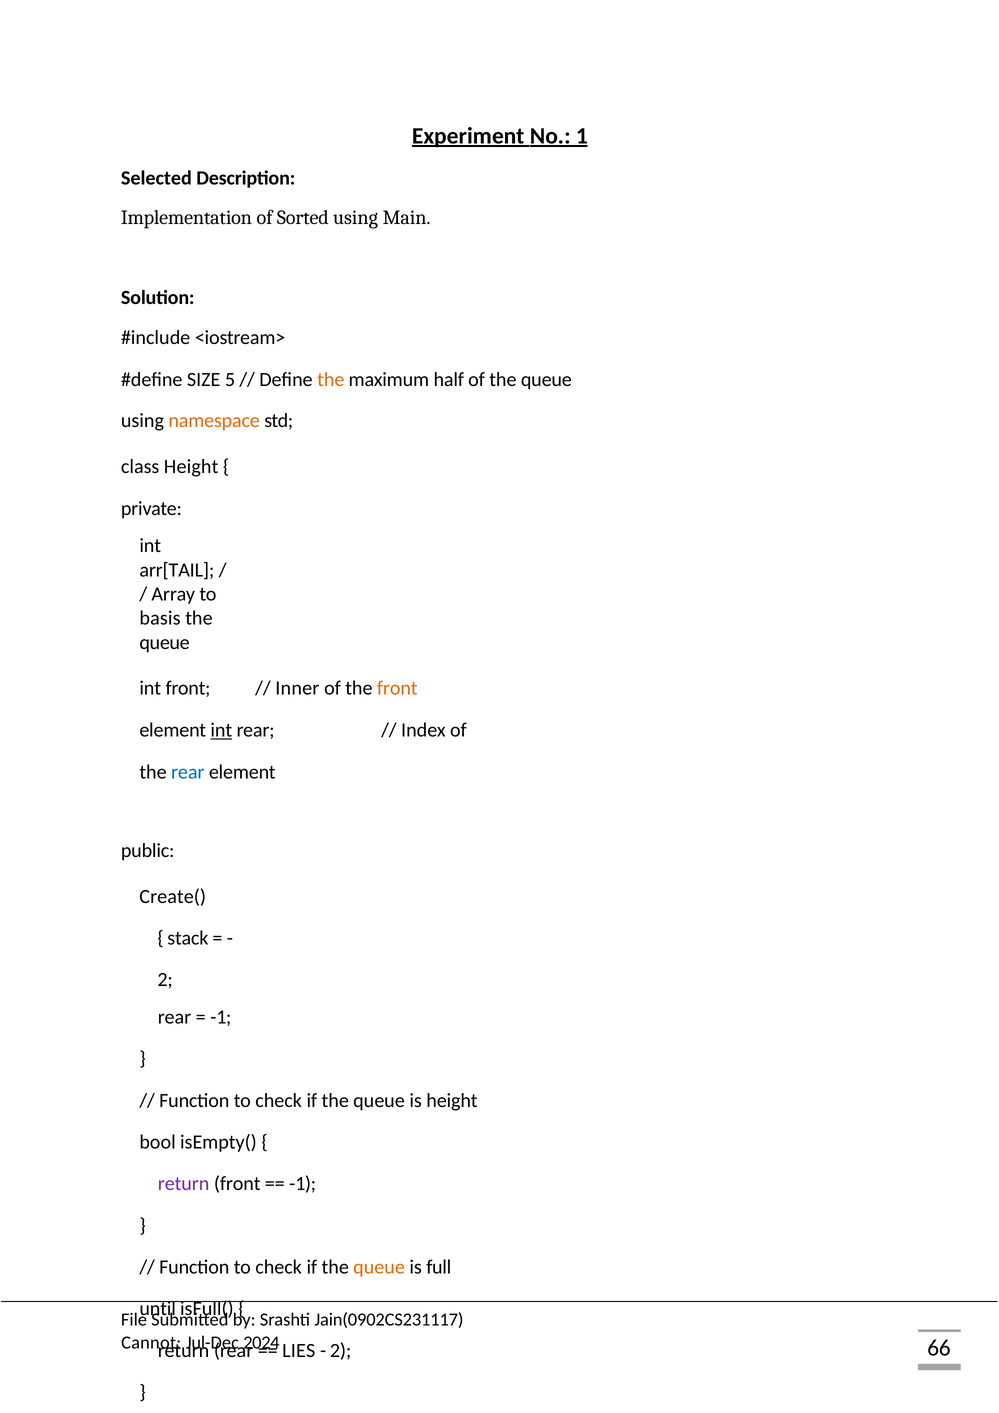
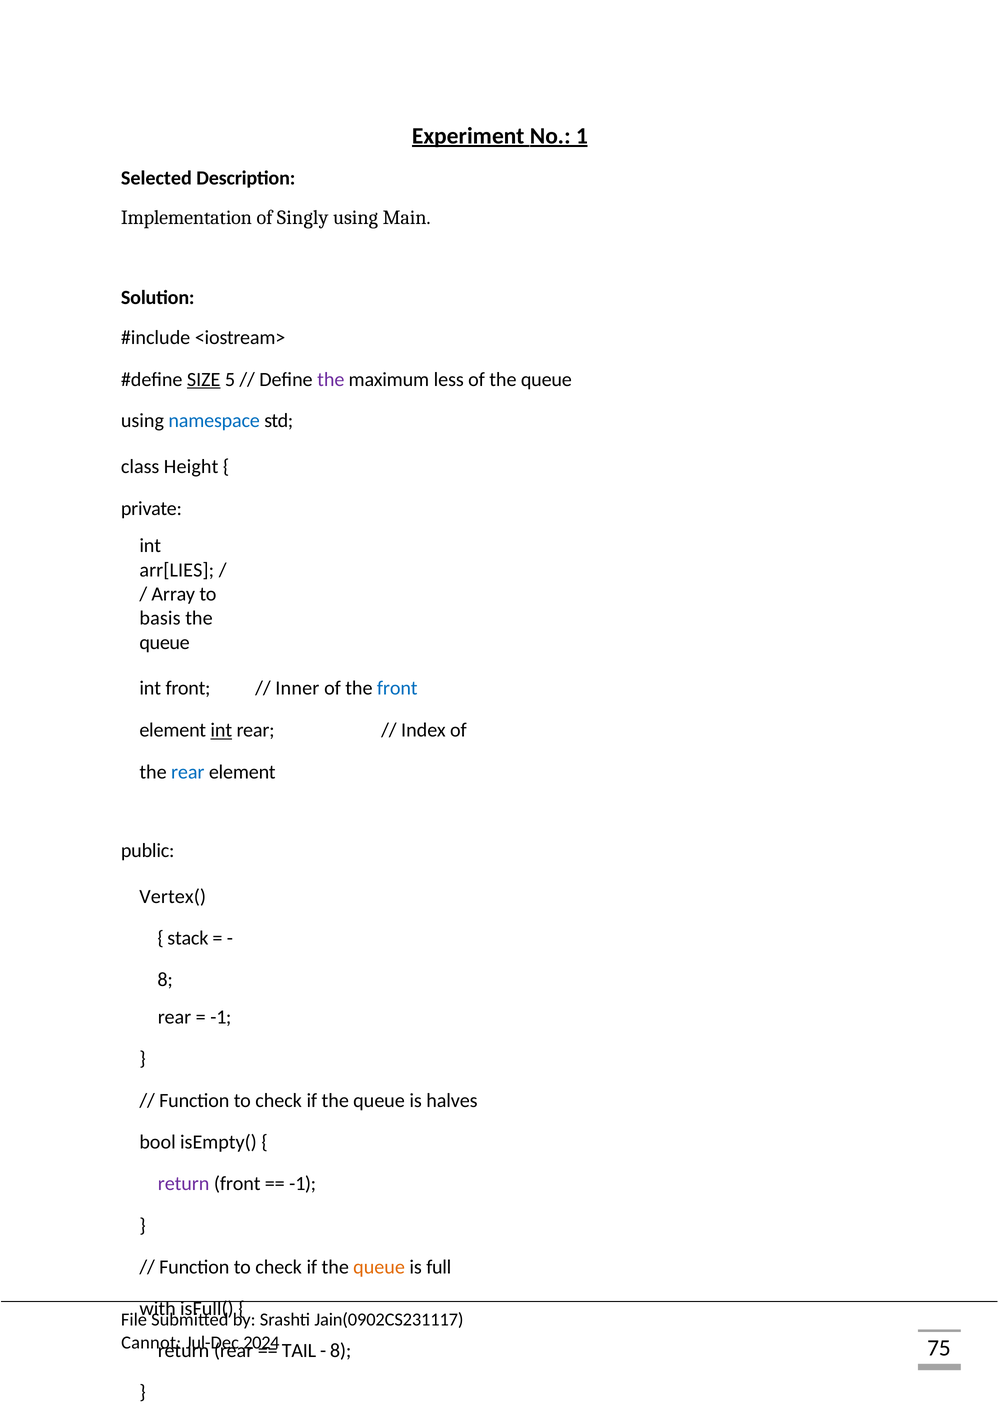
Sorted: Sorted -> Singly (303, 218)
SIZE underline: none -> present (204, 380)
the colour: orange -> purple (331, 380)
half: half -> less (449, 380)
namespace colour: orange -> blue (214, 421)
arr[TAIL: arr[TAIL -> arr[LIES (177, 570)
front colour: orange -> blue (397, 689)
Create(: Create( -> Vertex( (173, 897)
2: 2 -> 8 (165, 980)
is height: height -> halves (452, 1101)
until: until -> with (158, 1309)
66: 66 -> 75 (939, 1349)
LIES: LIES -> TAIL (299, 1351)
2: 2 -> 8 (341, 1351)
